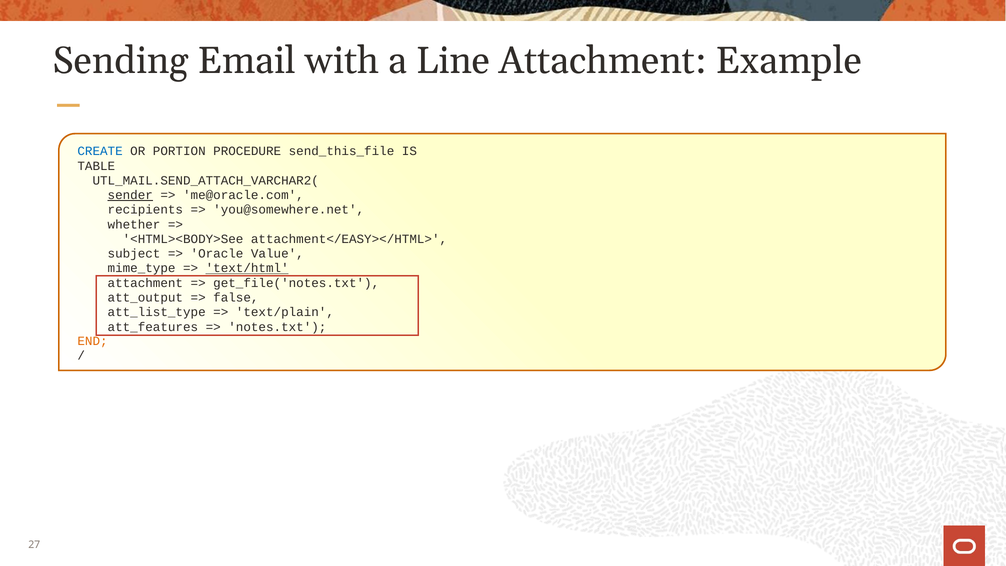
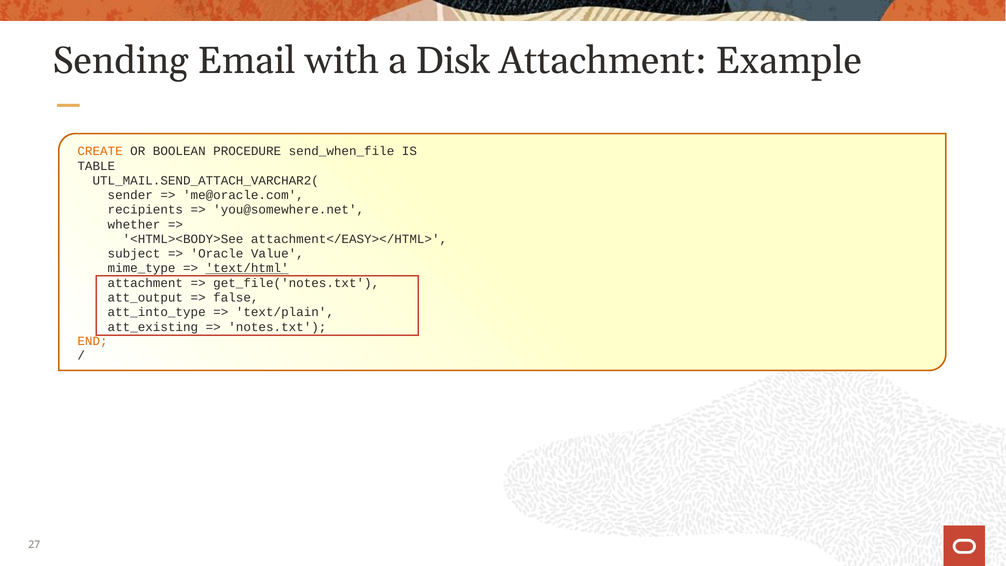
Line: Line -> Disk (453, 61)
CREATE colour: blue -> orange (100, 151)
PORTION: PORTION -> BOOLEAN (179, 151)
send_this_file: send_this_file -> send_when_file (341, 151)
sender underline: present -> none (130, 195)
att_list_type: att_list_type -> att_into_type (157, 312)
att_features: att_features -> att_existing (153, 327)
